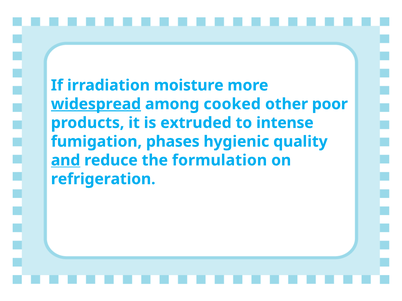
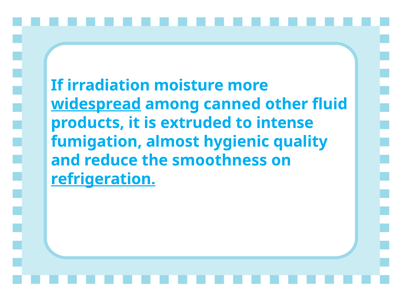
cooked: cooked -> canned (232, 104)
poor: poor -> fluid (330, 104)
phases: phases -> almost (173, 142)
and underline: present -> none (66, 161)
formulation: formulation -> smoothness (220, 161)
refrigeration underline: none -> present (103, 179)
